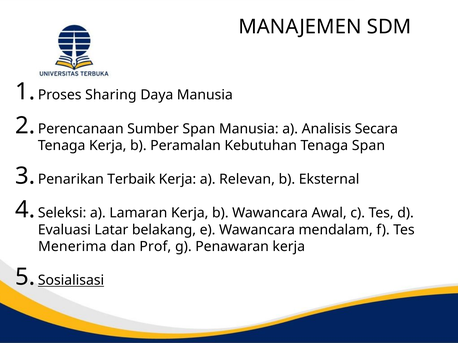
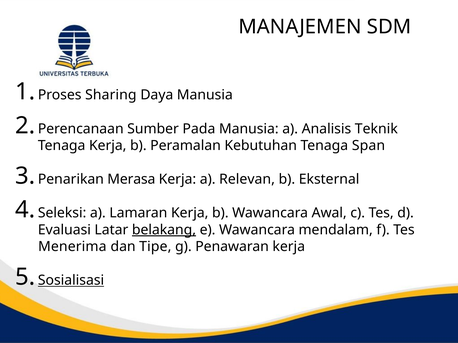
Sumber Span: Span -> Pada (199, 129)
Secara: Secara -> Teknik (376, 129)
Terbaik: Terbaik -> Merasa (131, 180)
belakang underline: none -> present (164, 230)
Prof: Prof -> Tipe (155, 247)
